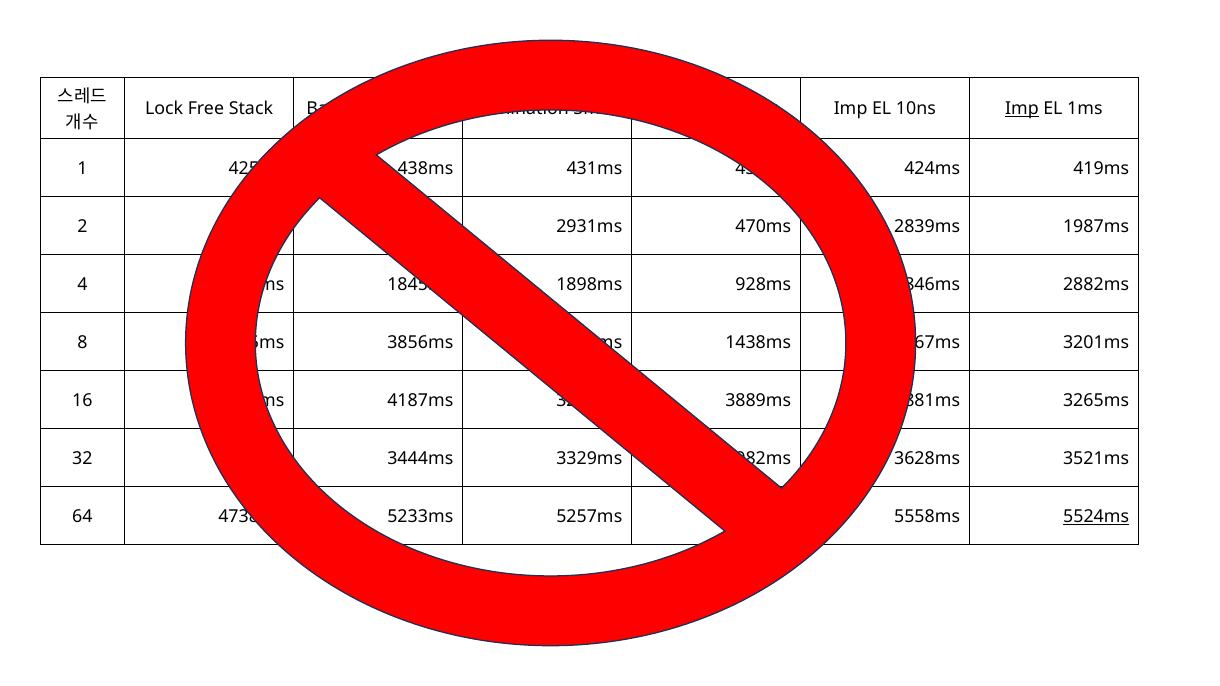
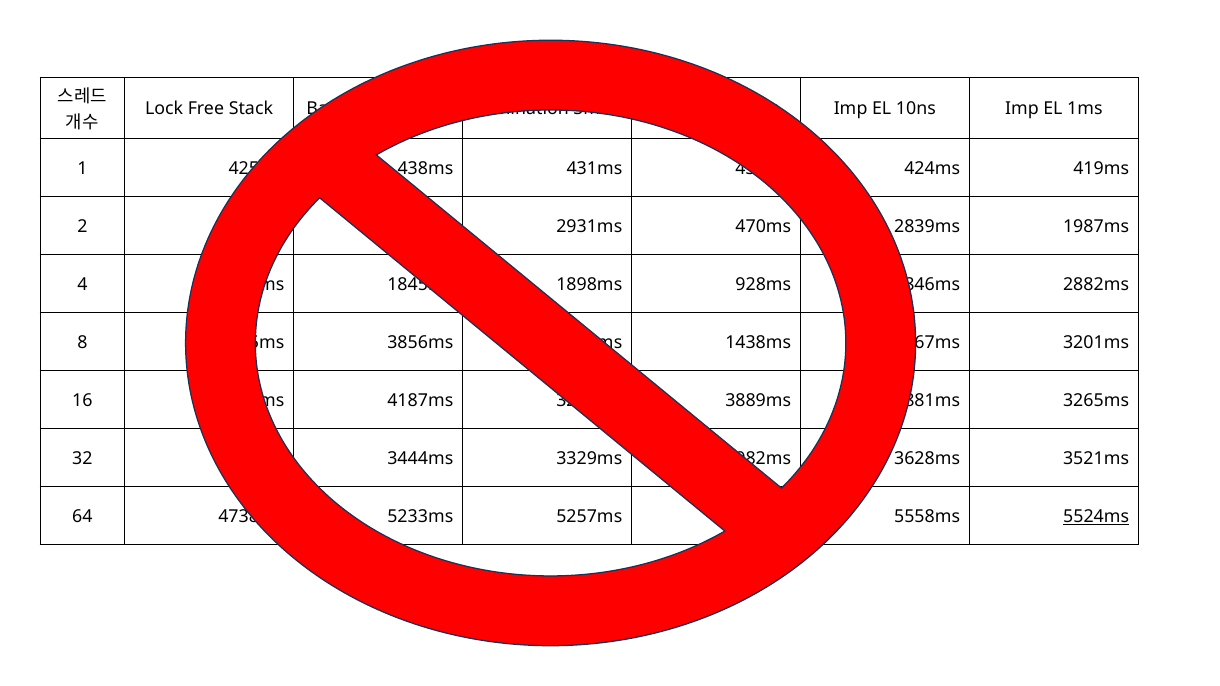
Imp underline: present -> none (1022, 109)
